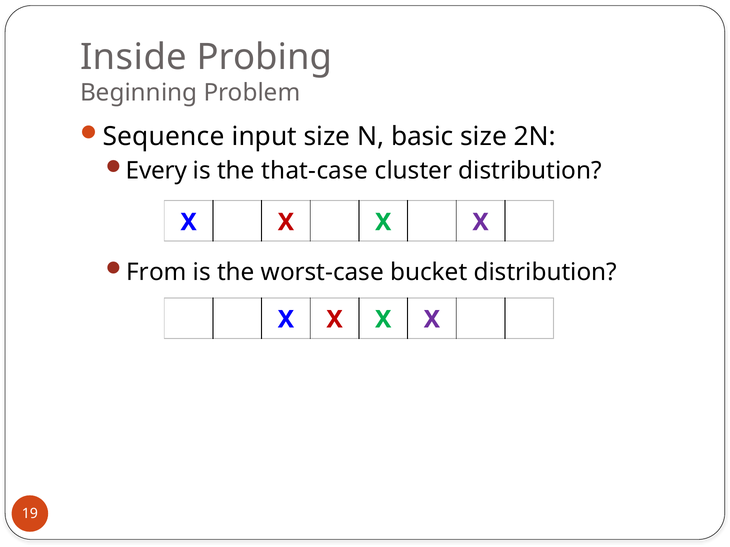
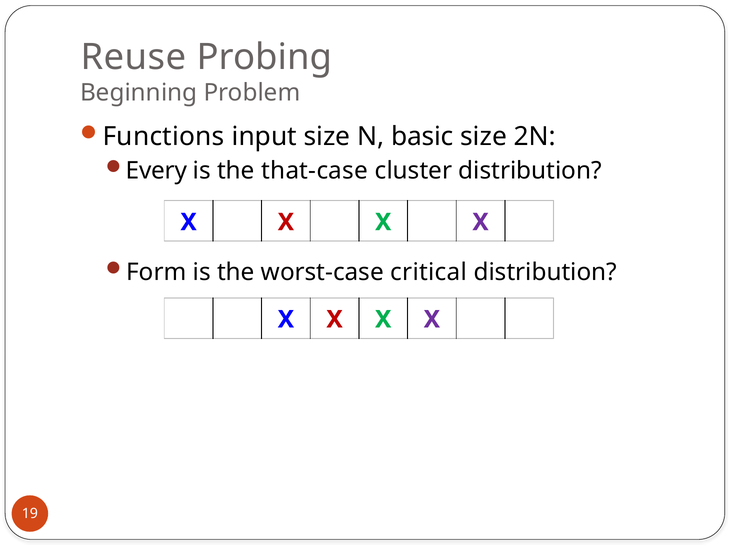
Inside: Inside -> Reuse (134, 57)
Sequence: Sequence -> Functions (164, 137)
From: From -> Form (156, 272)
bucket: bucket -> critical (429, 272)
